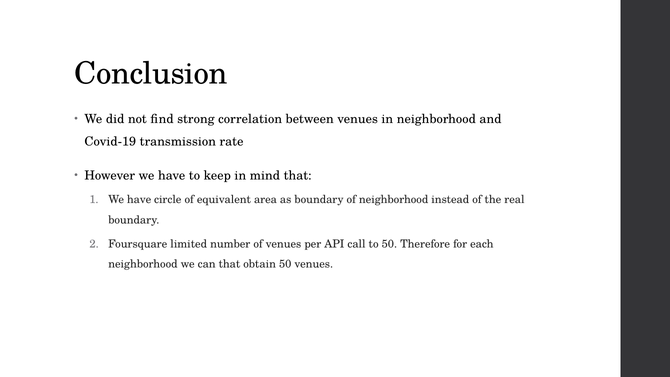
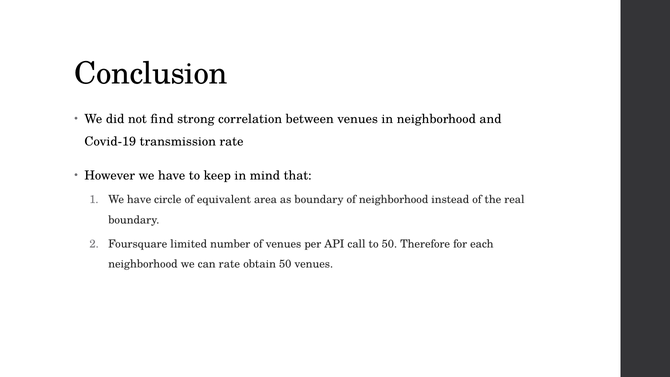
can that: that -> rate (229, 264)
